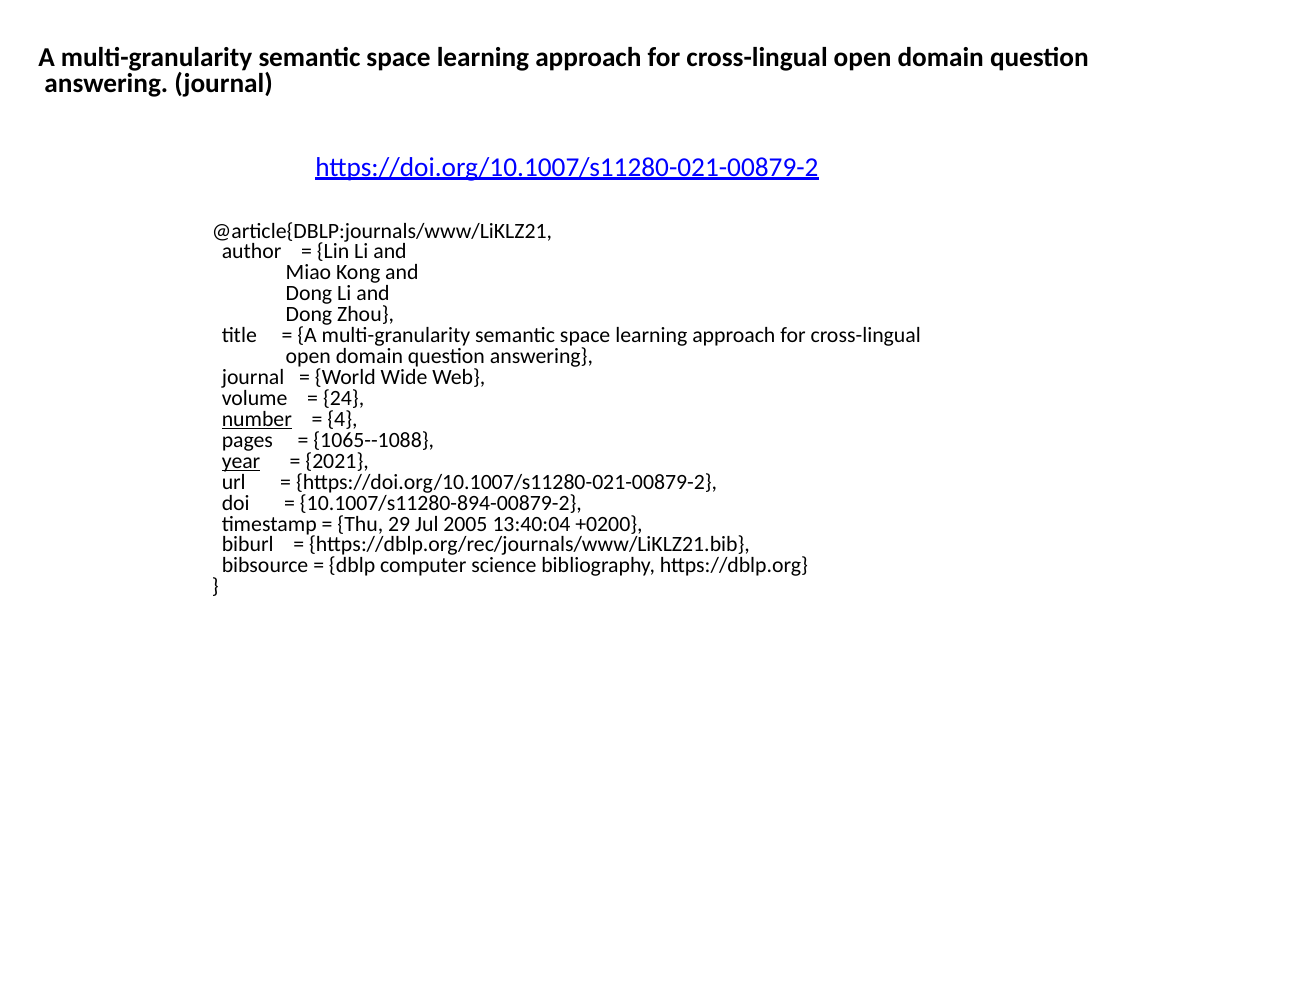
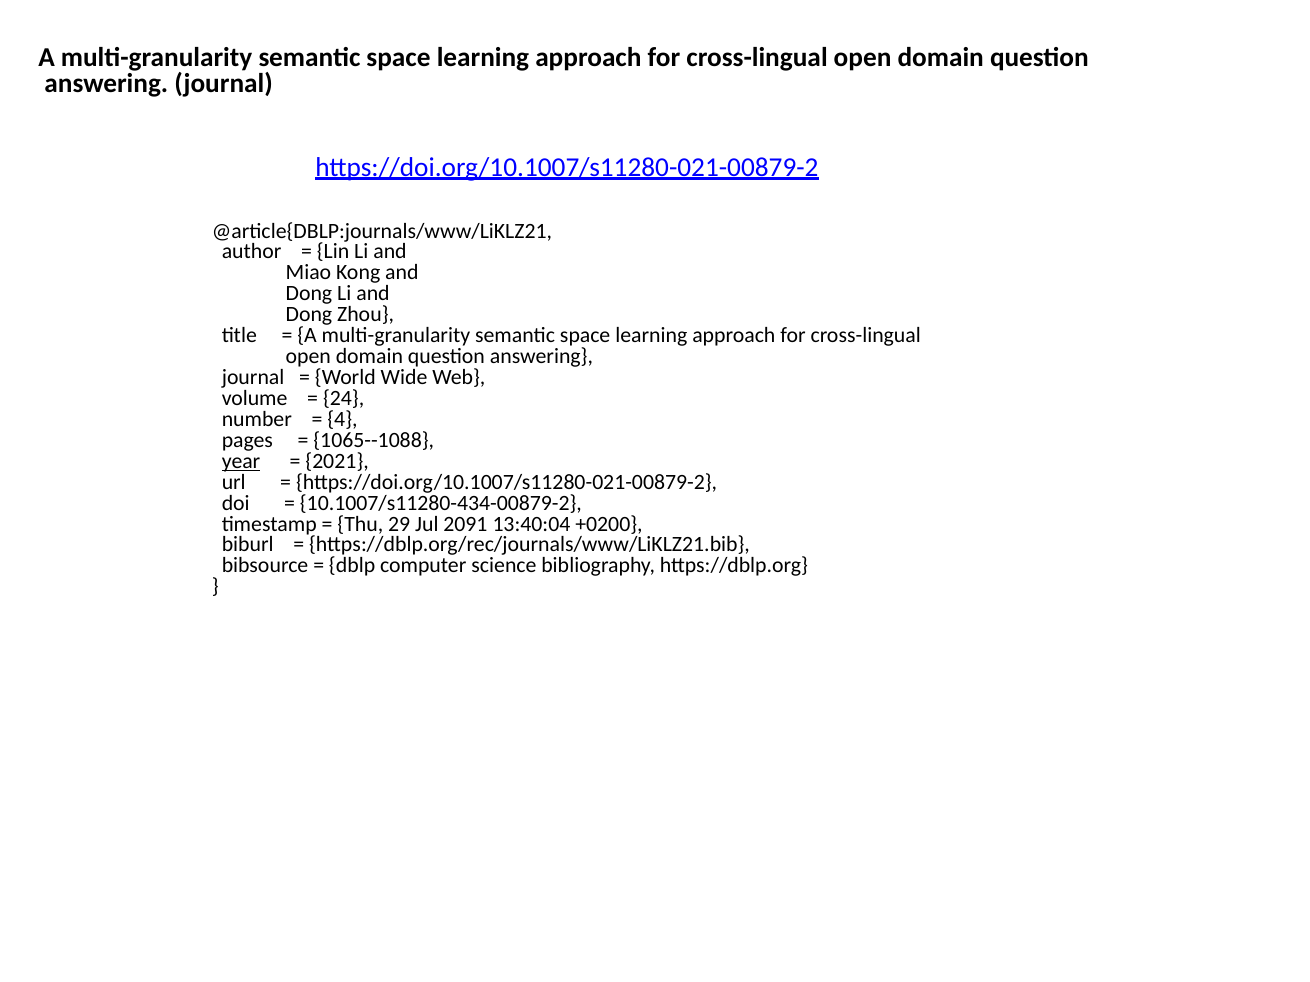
number underline: present -> none (257, 419)
10.1007/s11280-894-00879-2: 10.1007/s11280-894-00879-2 -> 10.1007/s11280-434-00879-2 (441, 503)
2005: 2005 -> 2091 (465, 524)
